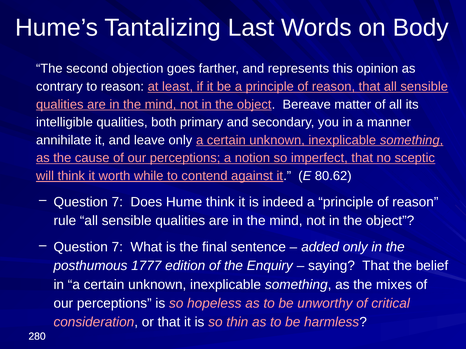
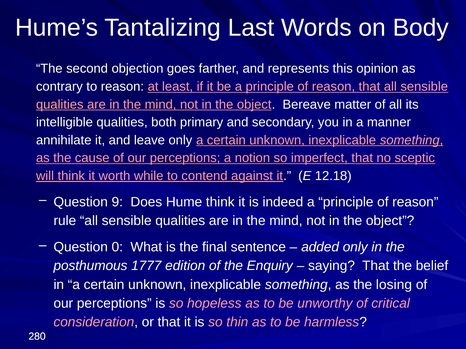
80.62: 80.62 -> 12.18 (333, 176)
7: 7 -> 9 (117, 202)
7: 7 -> 0 (117, 247)
mixes: mixes -> losing (394, 285)
